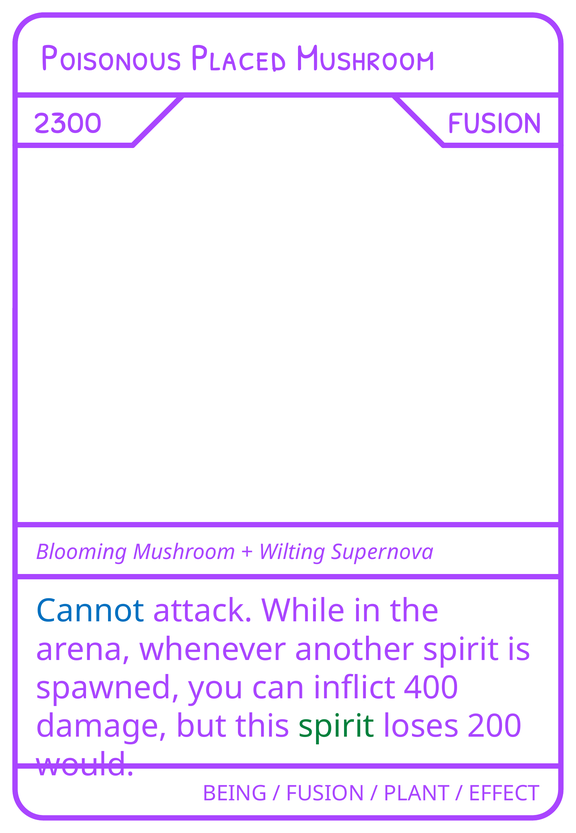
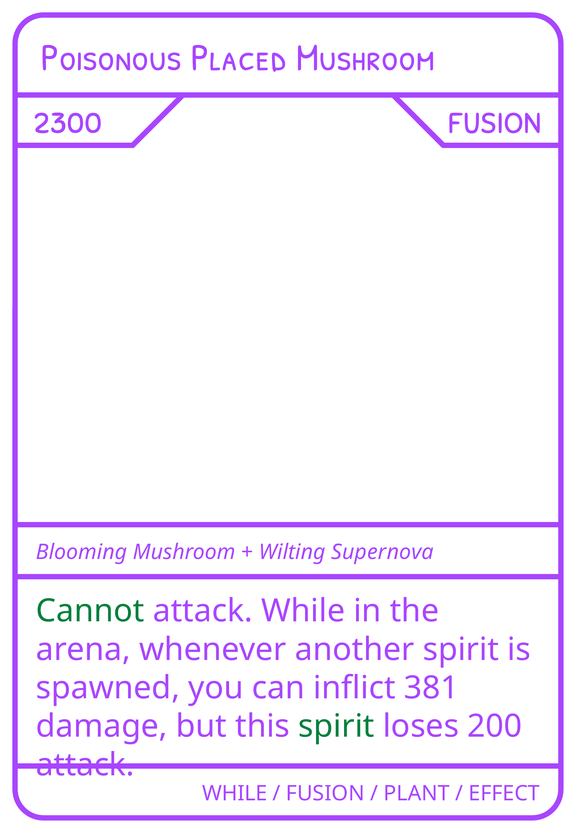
Cannot colour: blue -> green (90, 610)
400: 400 -> 381 (431, 687)
would: would -> attack (85, 764)
BEING: BEING -> WHILE (235, 793)
